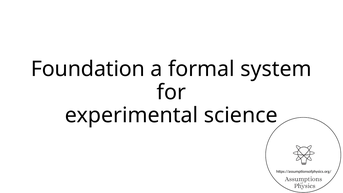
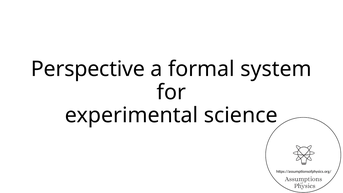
Foundation: Foundation -> Perspective (88, 69)
